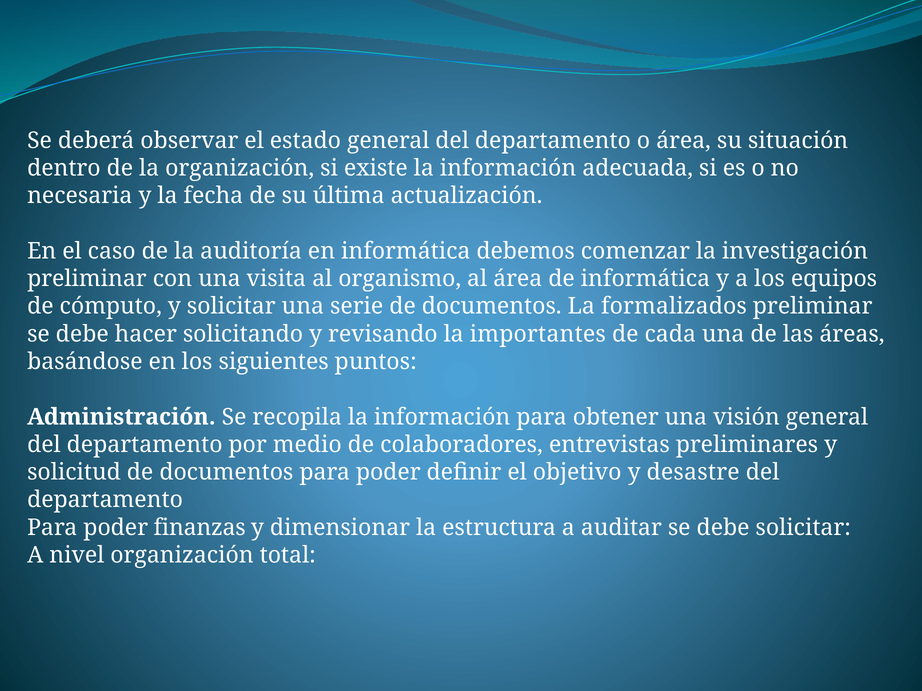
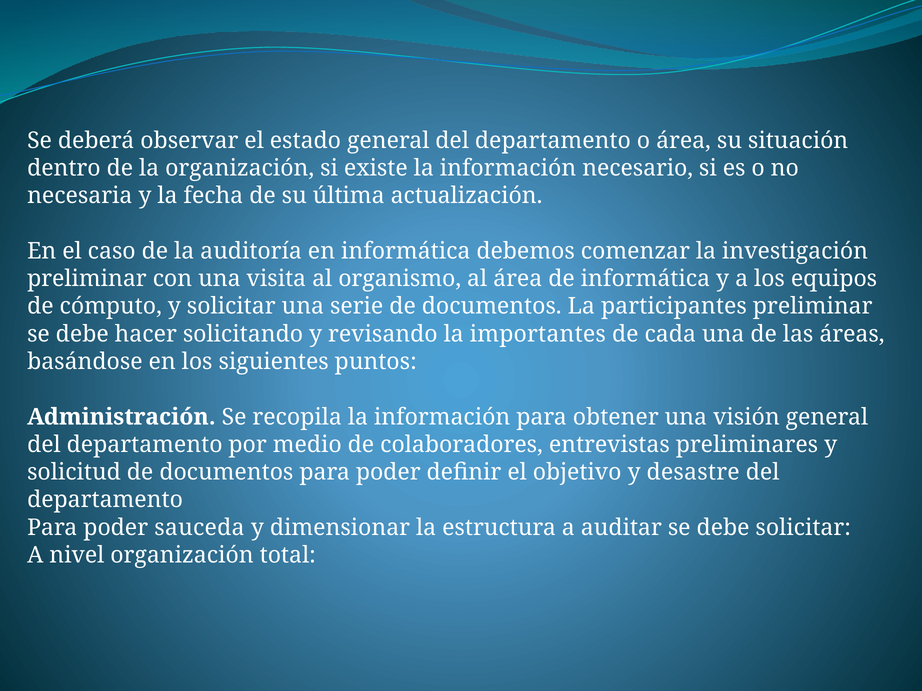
adecuada: adecuada -> necesario (638, 168)
formalizados: formalizados -> participantes (674, 307)
finanzas: finanzas -> sauceda (199, 528)
